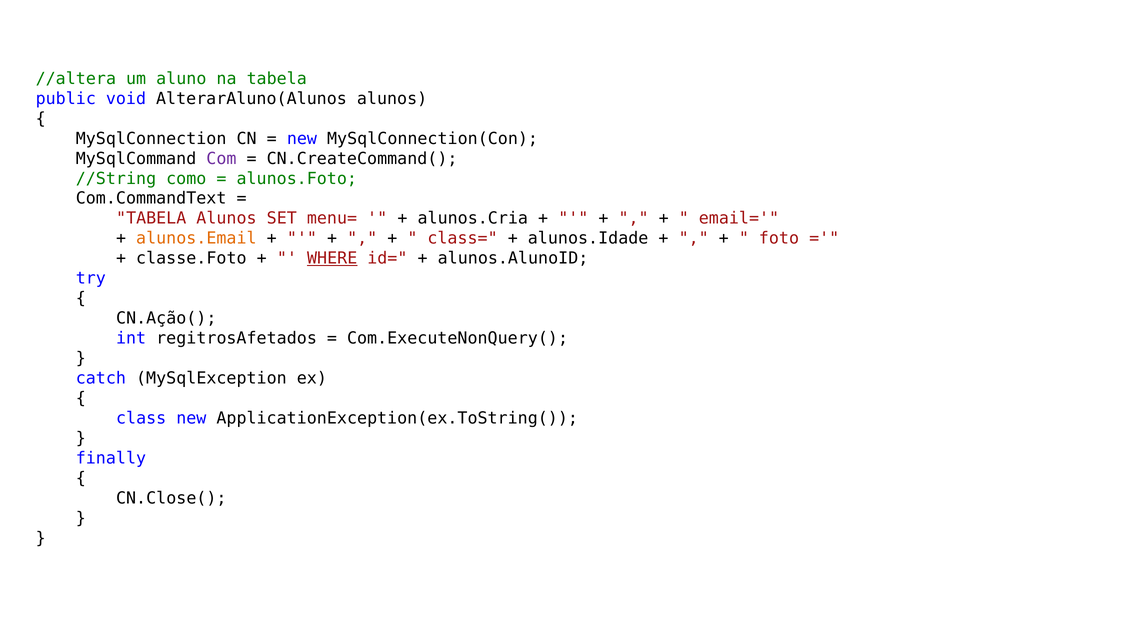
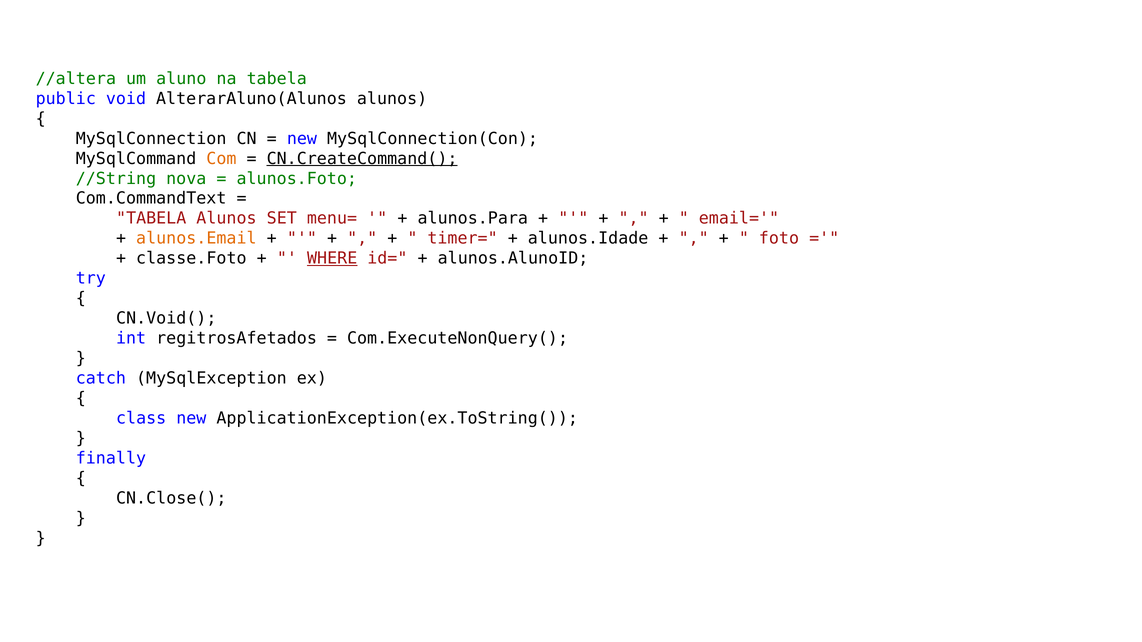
Com colour: purple -> orange (221, 159)
CN.CreateCommand( underline: none -> present (362, 159)
como: como -> nova (186, 179)
alunos.Cria: alunos.Cria -> alunos.Para (473, 219)
class=: class= -> timer= (463, 239)
CN.Ação(: CN.Ação( -> CN.Void( (166, 319)
